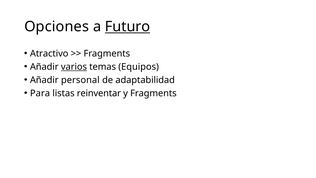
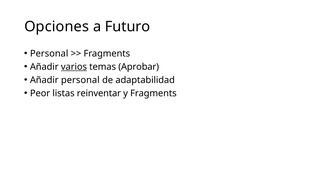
Futuro underline: present -> none (128, 27)
Atractivo: Atractivo -> Personal (49, 53)
Equipos: Equipos -> Aprobar (139, 67)
Para: Para -> Peor (40, 93)
